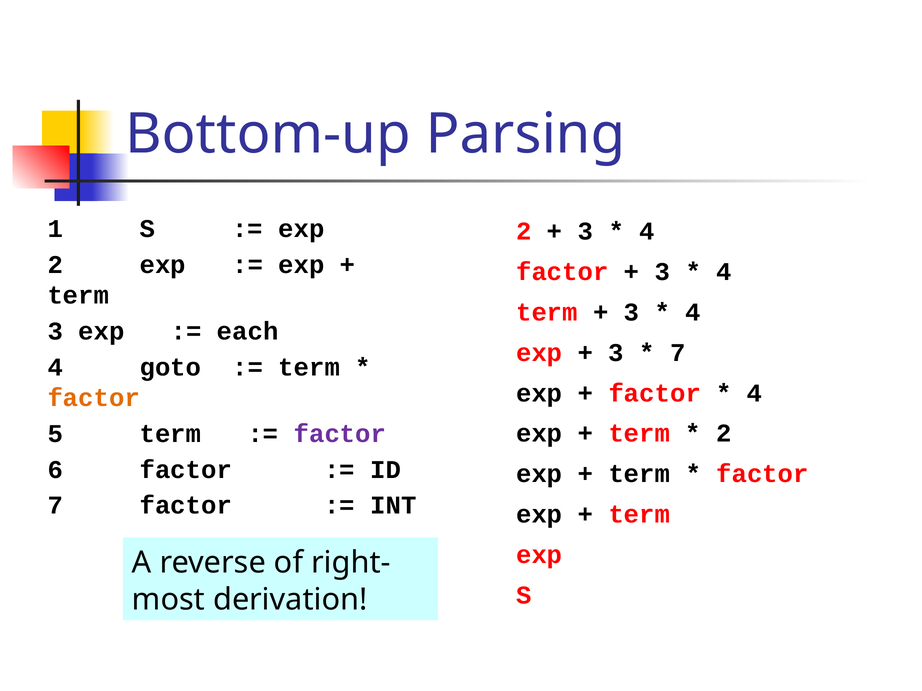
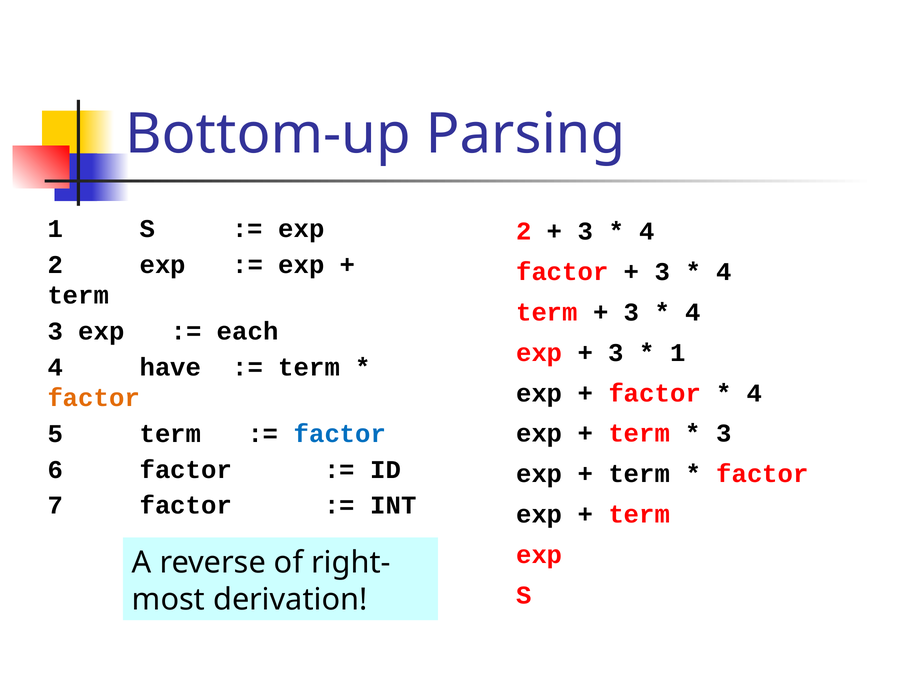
7: 7 -> 1 (678, 353)
goto: goto -> have (170, 367)
2: 2 -> 3 (724, 434)
factor colour: purple -> blue (340, 434)
